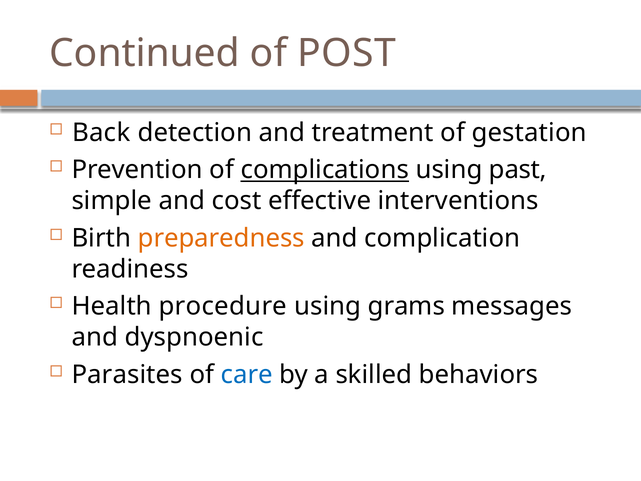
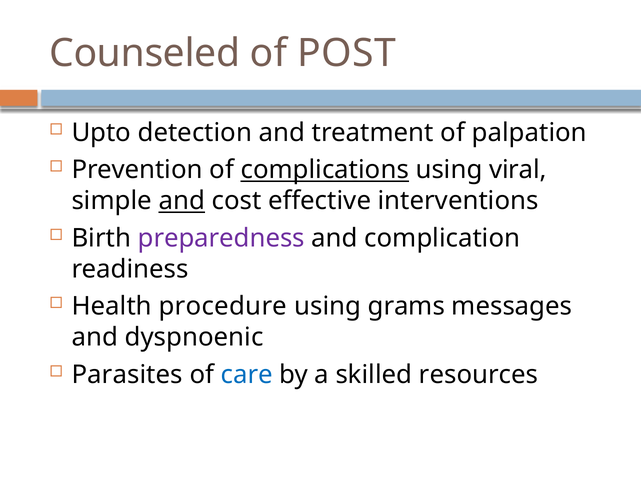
Continued: Continued -> Counseled (145, 53)
Back: Back -> Upto (101, 133)
gestation: gestation -> palpation (529, 133)
past: past -> viral (518, 170)
and underline: none -> present (182, 201)
preparedness colour: orange -> purple (221, 238)
behaviors: behaviors -> resources (479, 374)
